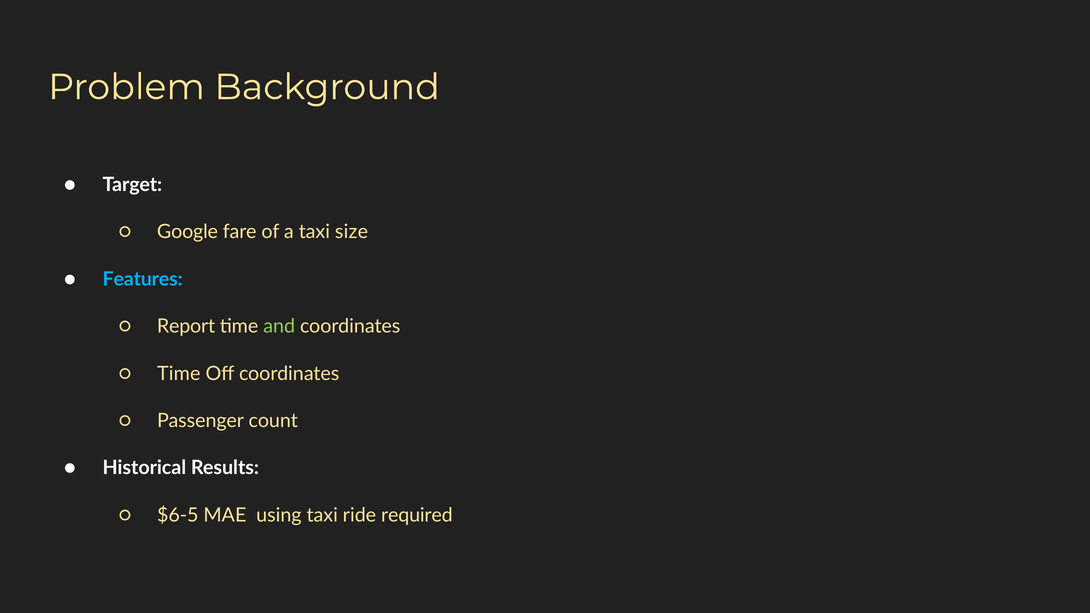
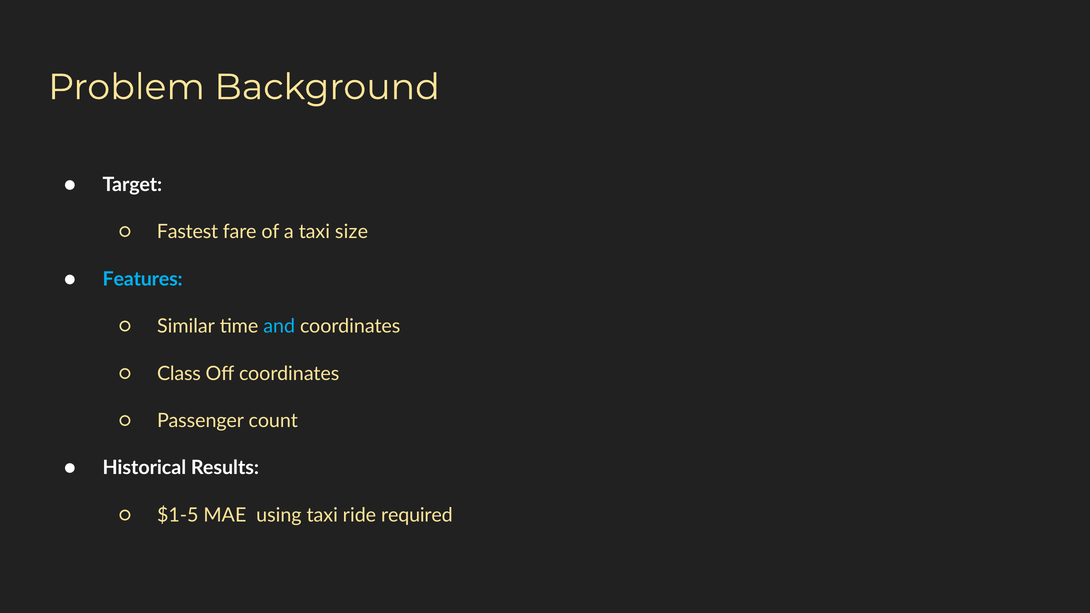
Google: Google -> Fastest (188, 232)
Report: Report -> Similar (186, 326)
and colour: light green -> light blue (279, 326)
Time: Time -> Class (179, 374)
$6-5: $6-5 -> $1-5 (178, 515)
